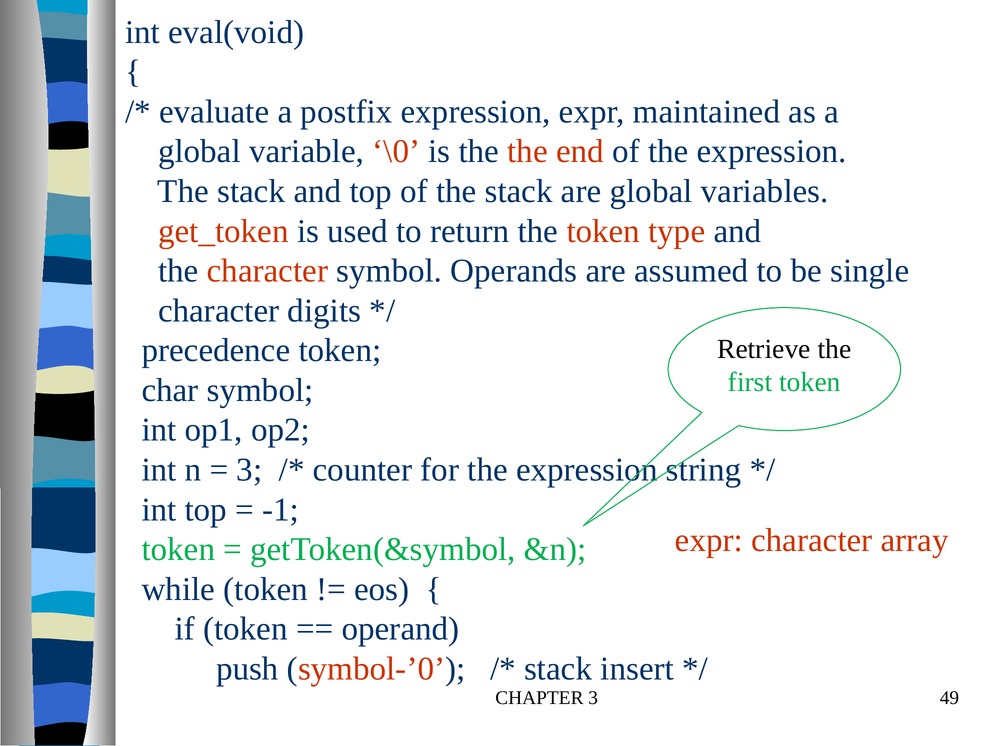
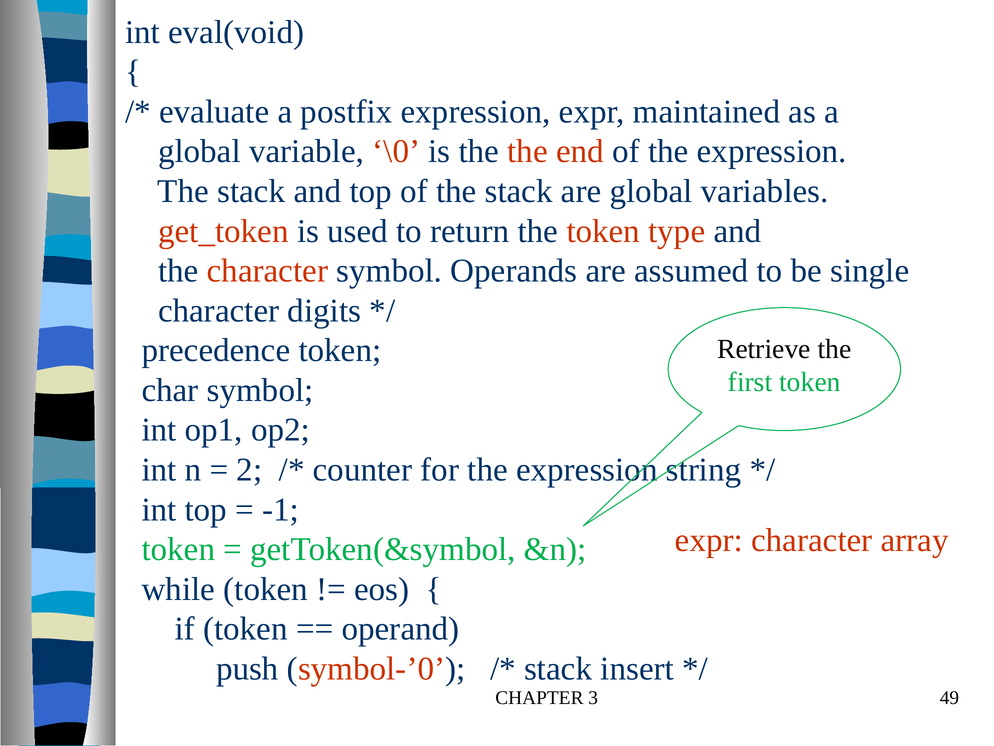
3: 3 -> 2 (249, 469)
